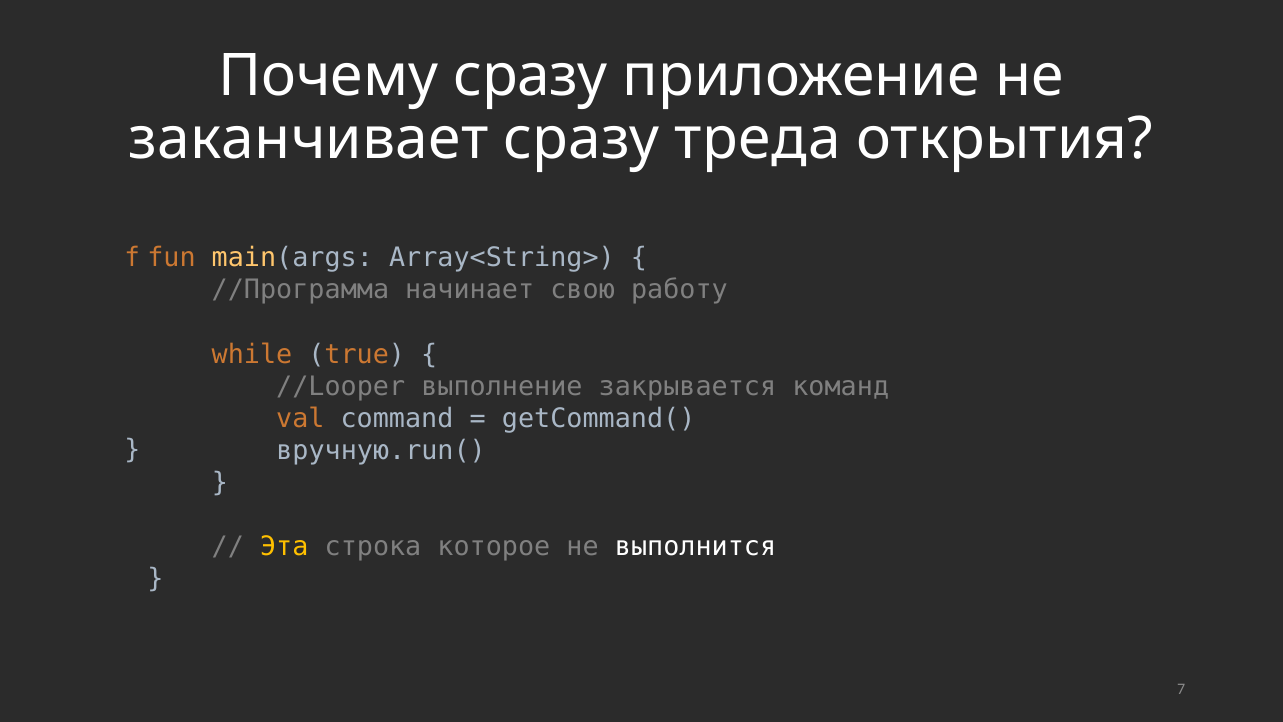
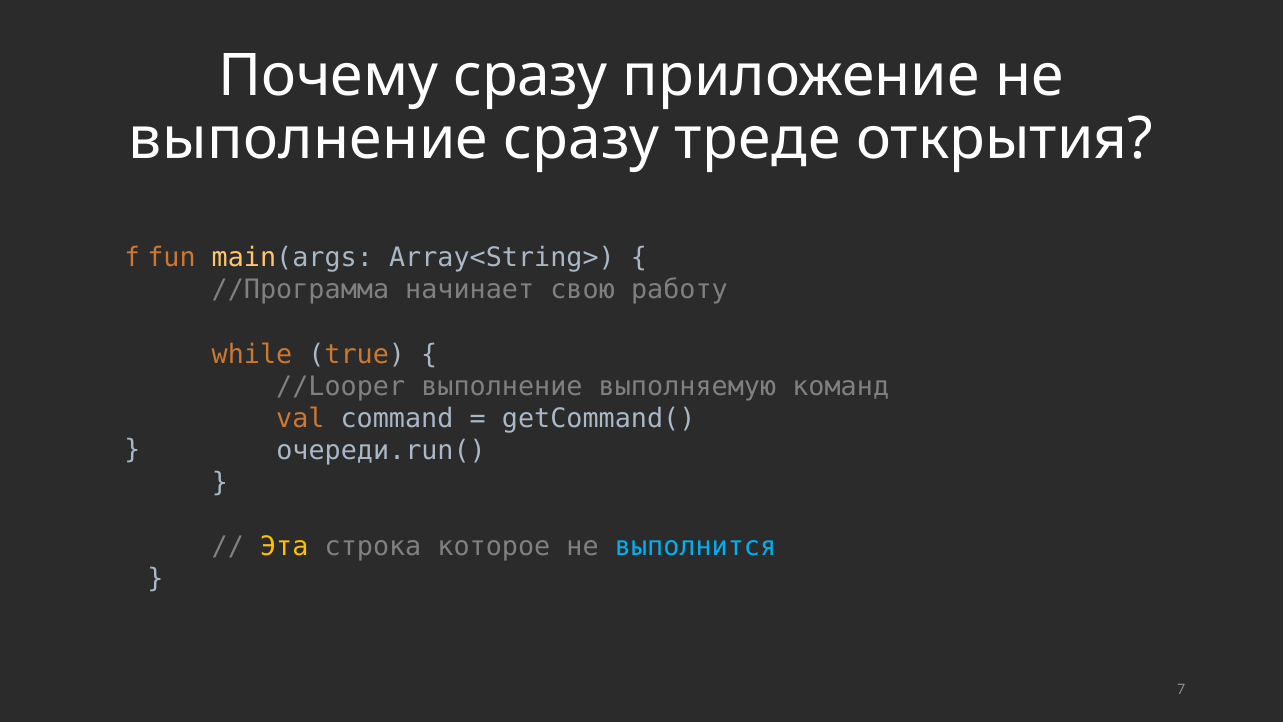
заканчивает: заканчивает -> выполнение (309, 140)
треда: треда -> треде (758, 140)
закрывается: закрывается -> выполняемую (687, 386)
вручную.run(: вручную.run( -> очереди.run( (381, 450)
выполнится colour: white -> light blue (696, 547)
